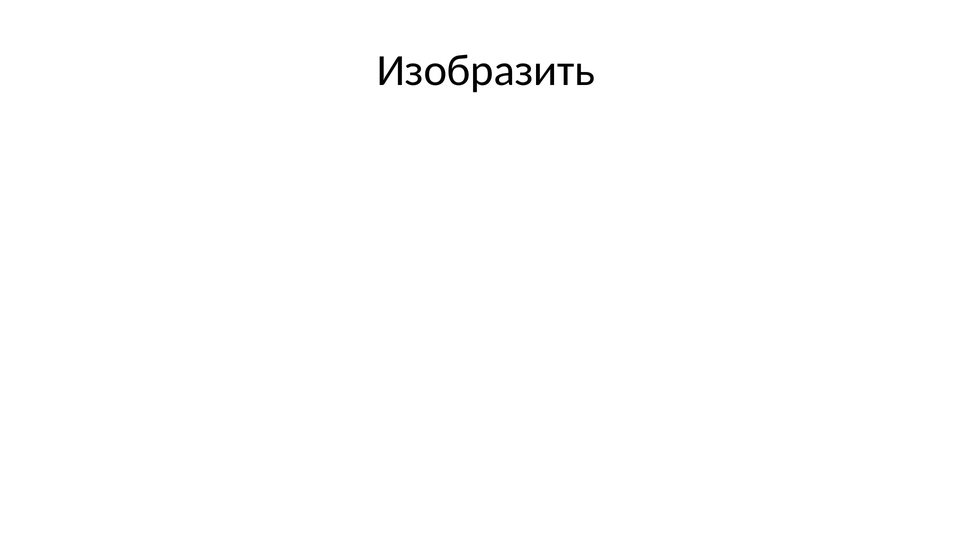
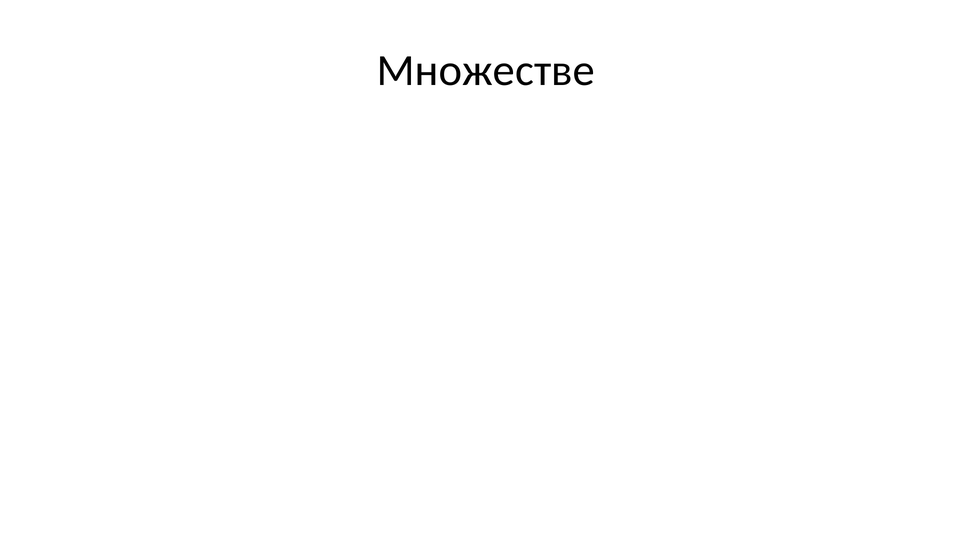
Изобразить: Изобразить -> Множестве (486, 71)
